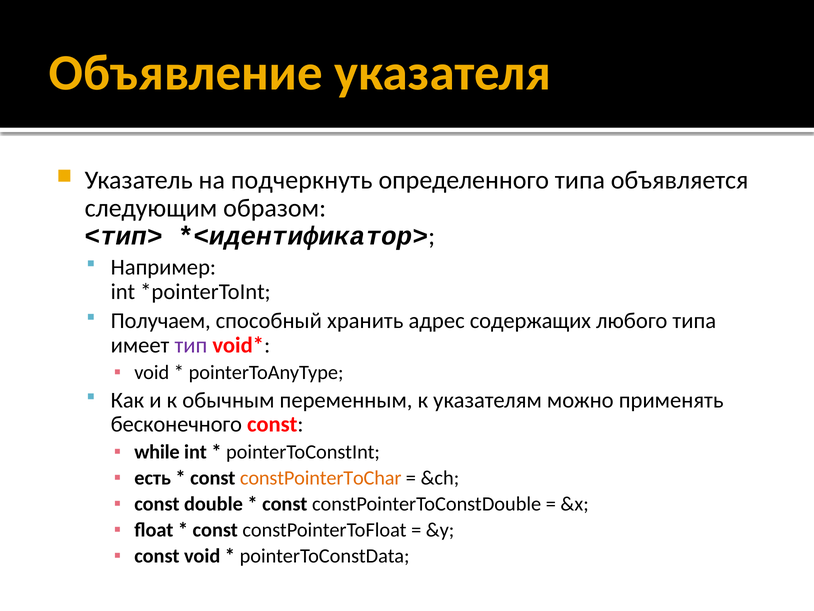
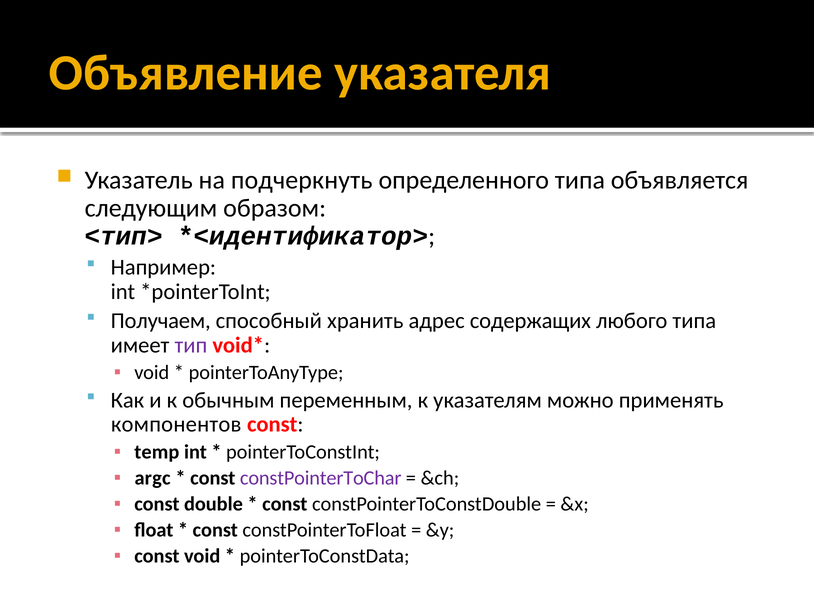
бесконечного: бесконечного -> компонентов (176, 424)
while: while -> temp (157, 451)
есть: есть -> argc (153, 478)
constPointerToChar colour: orange -> purple (321, 478)
